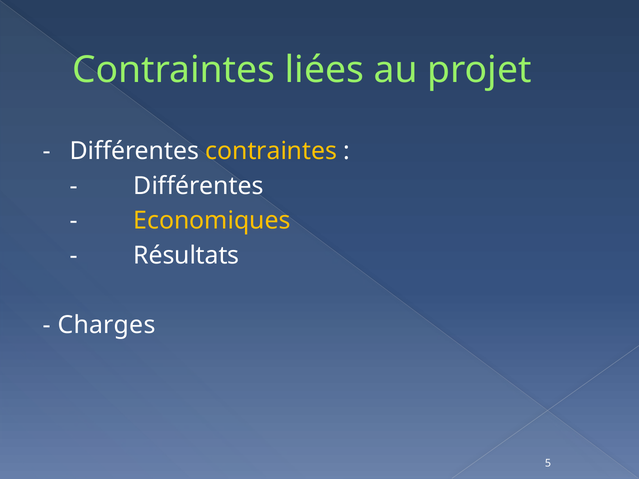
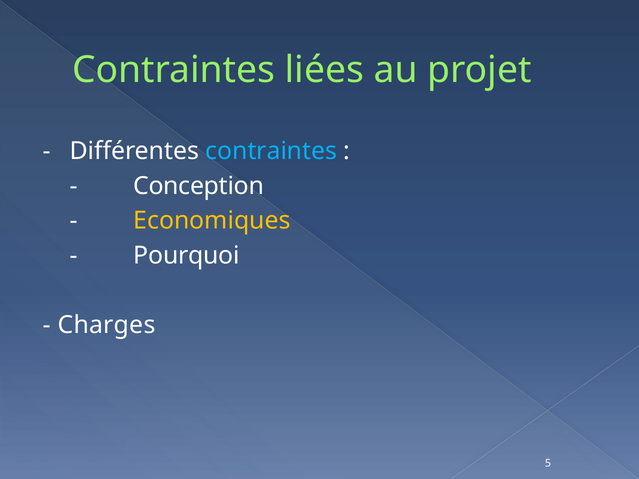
contraintes colour: yellow -> light blue (271, 151)
Différentes: Différentes -> Conception (199, 186)
Résultats: Résultats -> Pourquoi (186, 256)
